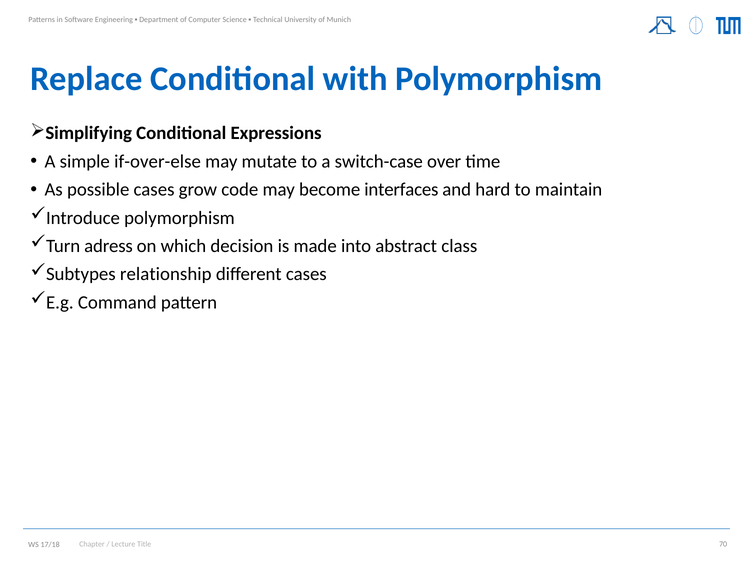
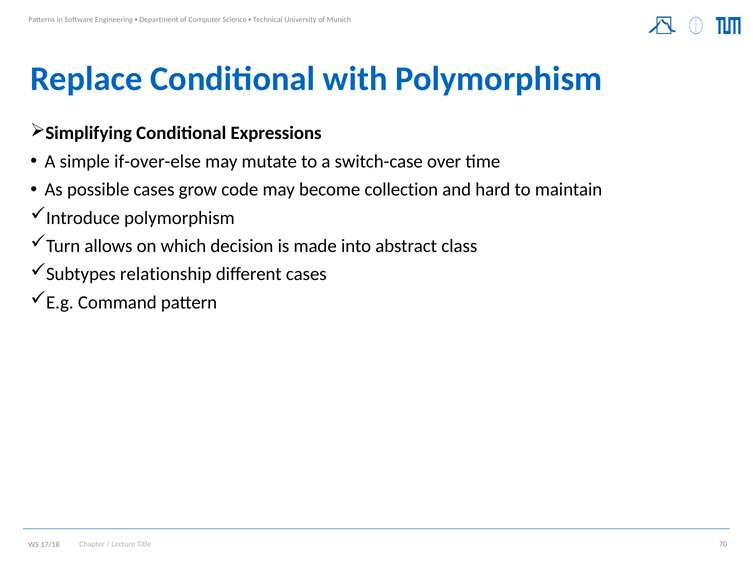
interfaces: interfaces -> collection (401, 190)
adress: adress -> allows (108, 246)
